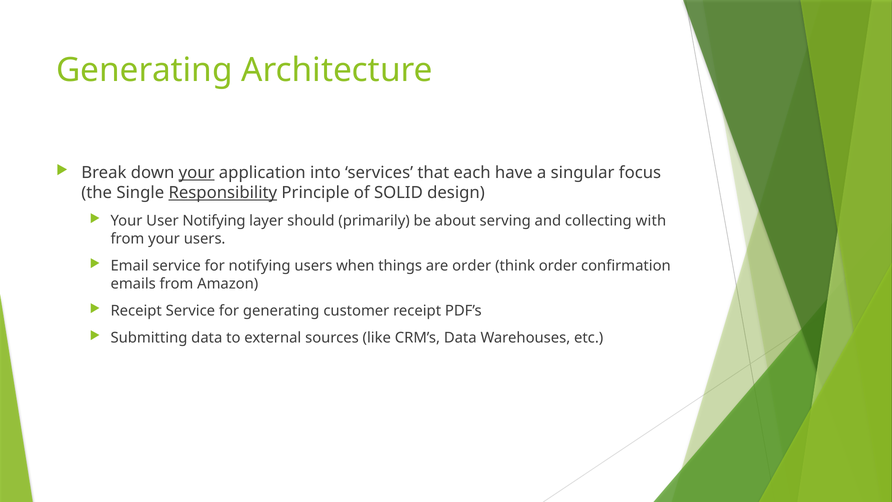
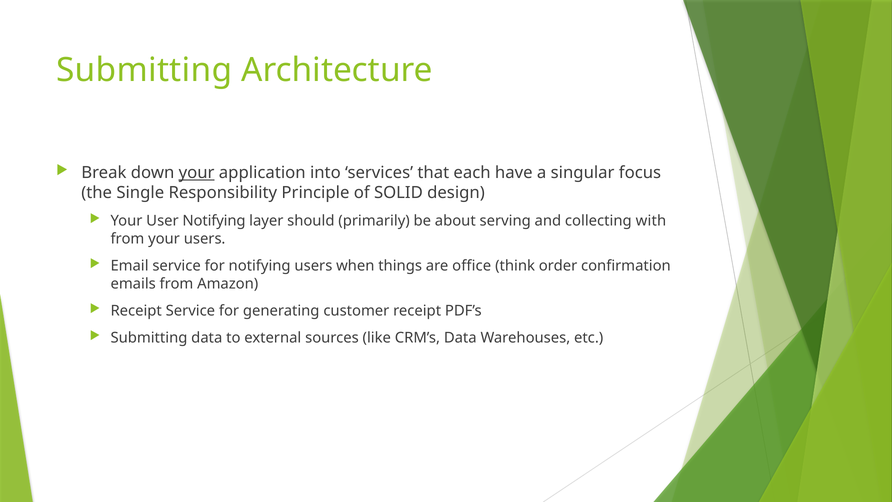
Generating: Generating -> Submitting (144, 70)
Responsibility underline: present -> none (223, 193)
are order: order -> office (472, 266)
